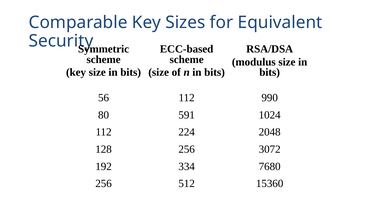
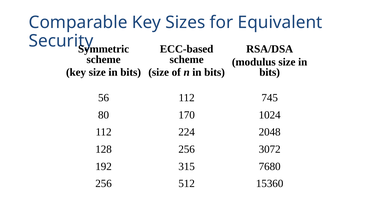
990: 990 -> 745 (270, 98)
591: 591 -> 170 (187, 115)
334: 334 -> 315 (187, 166)
